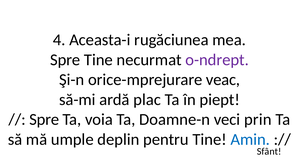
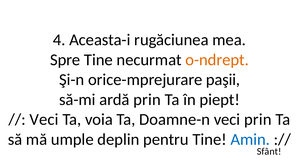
o-ndrept colour: purple -> orange (217, 60)
veac: veac -> paşii (223, 80)
ardă plac: plac -> prin (147, 100)
Spre: Spre -> Veci (44, 120)
